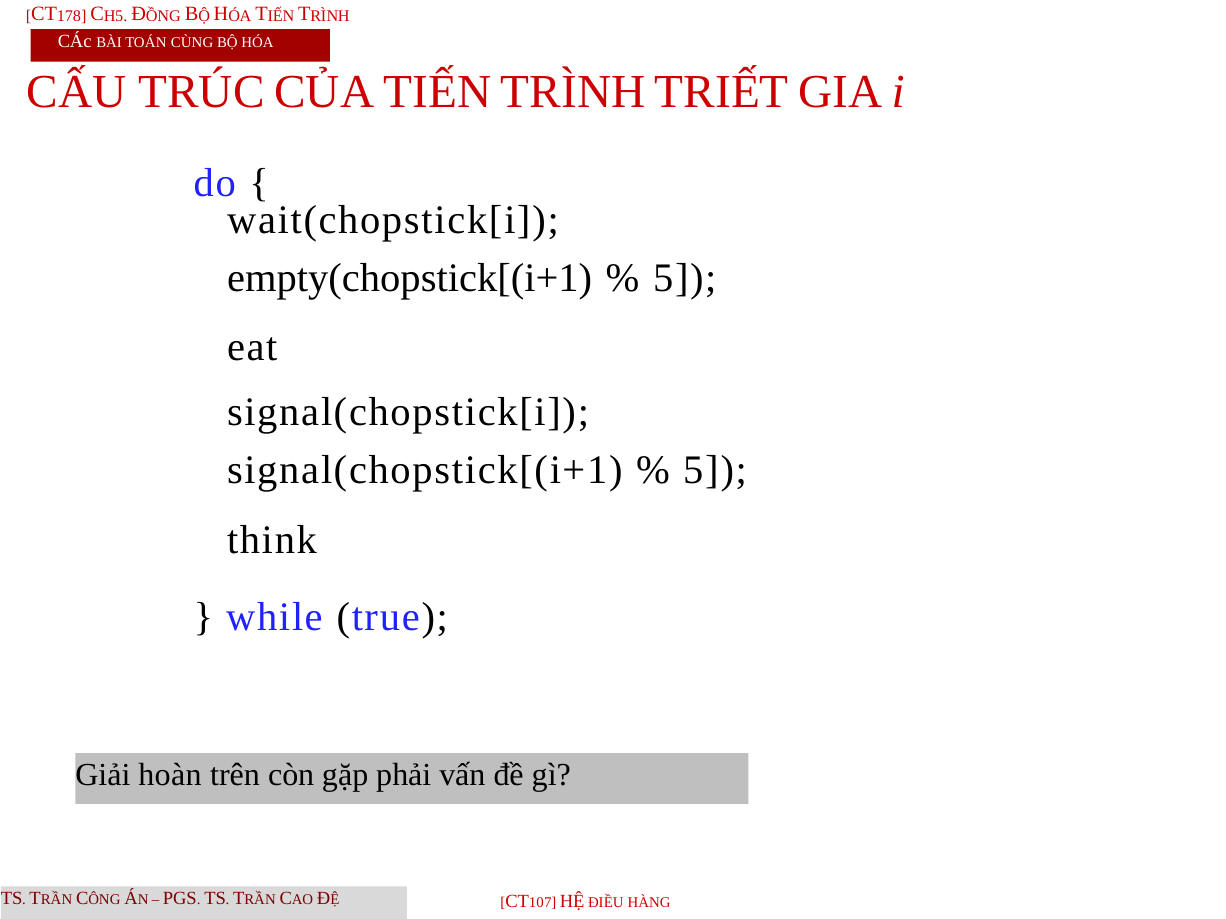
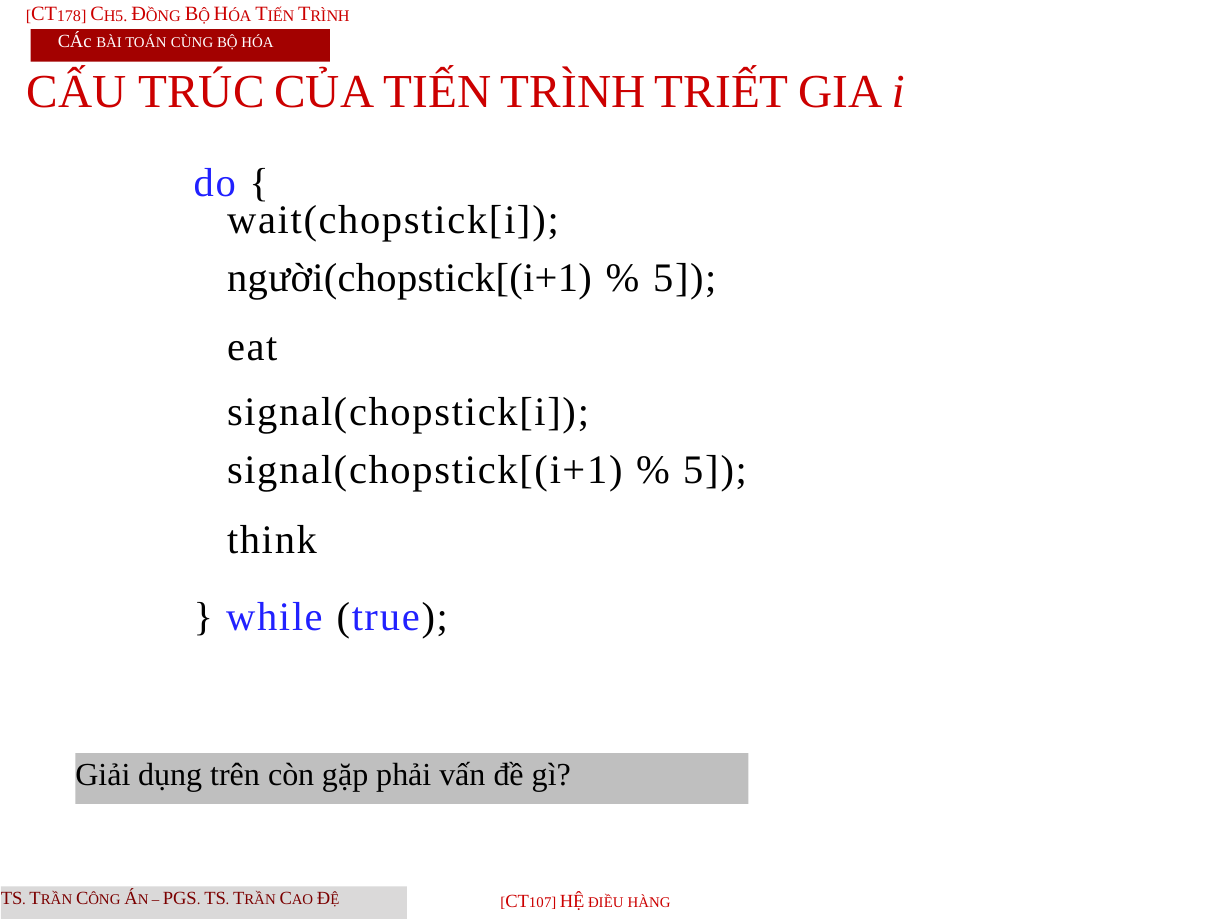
empty(chopstick[(i+1: empty(chopstick[(i+1 -> người(chopstick[(i+1 (410, 278)
hoàn: hoàn -> dụng (170, 775)
